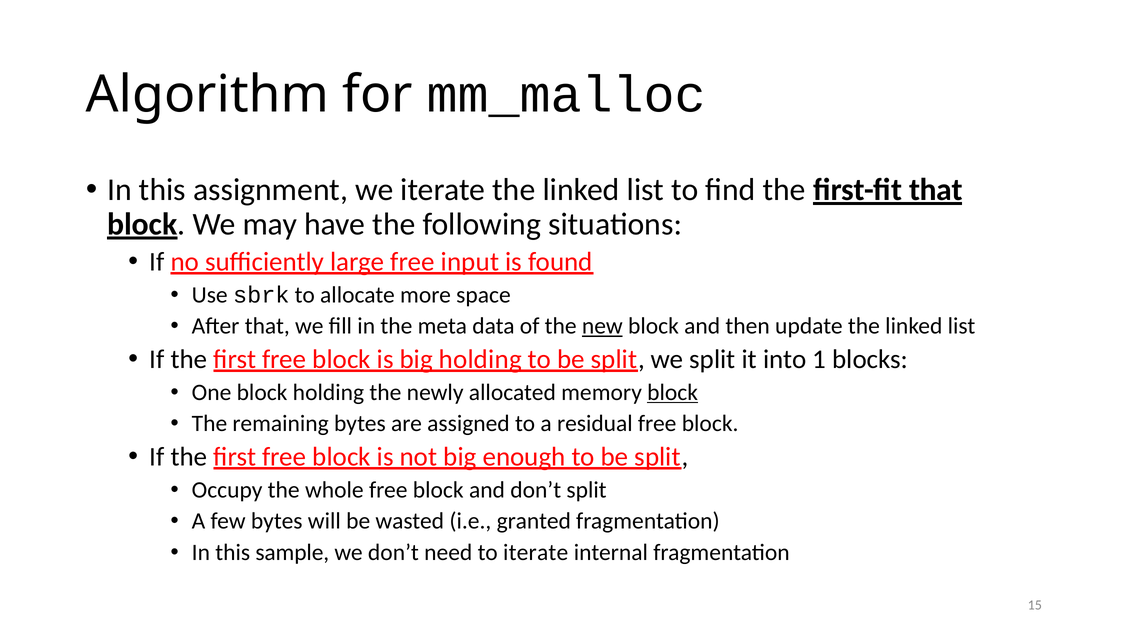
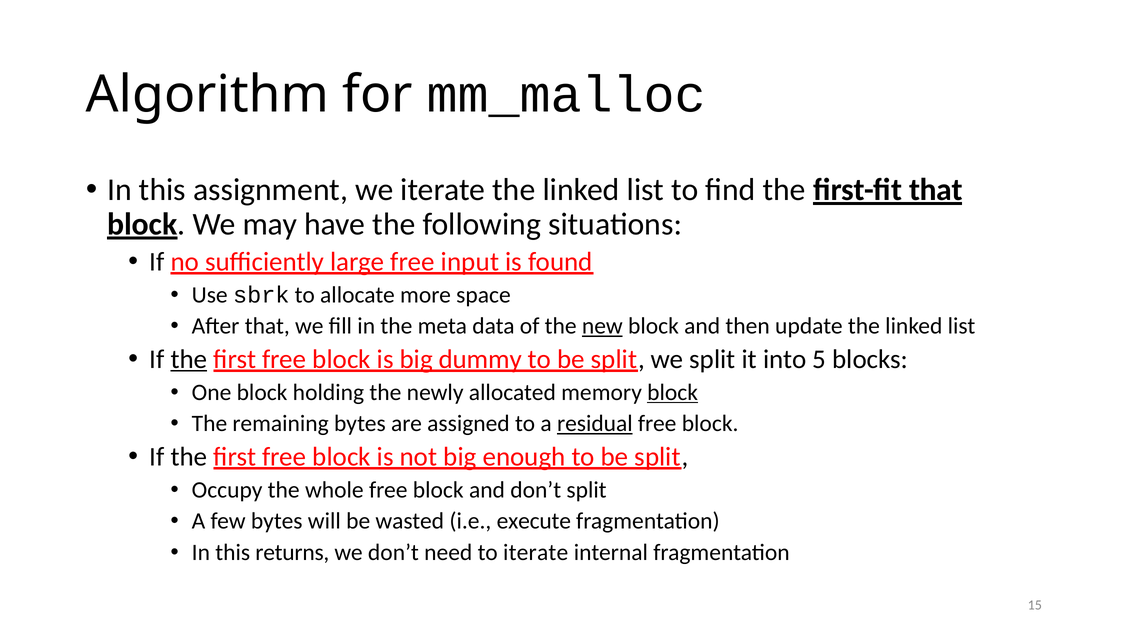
the underline: none -> present (189, 360)
big holding: holding -> dummy (480, 360)
1: 1 -> 5 (819, 360)
residual underline: none -> present (595, 424)
granted: granted -> execute (534, 521)
sample: sample -> returns (292, 553)
